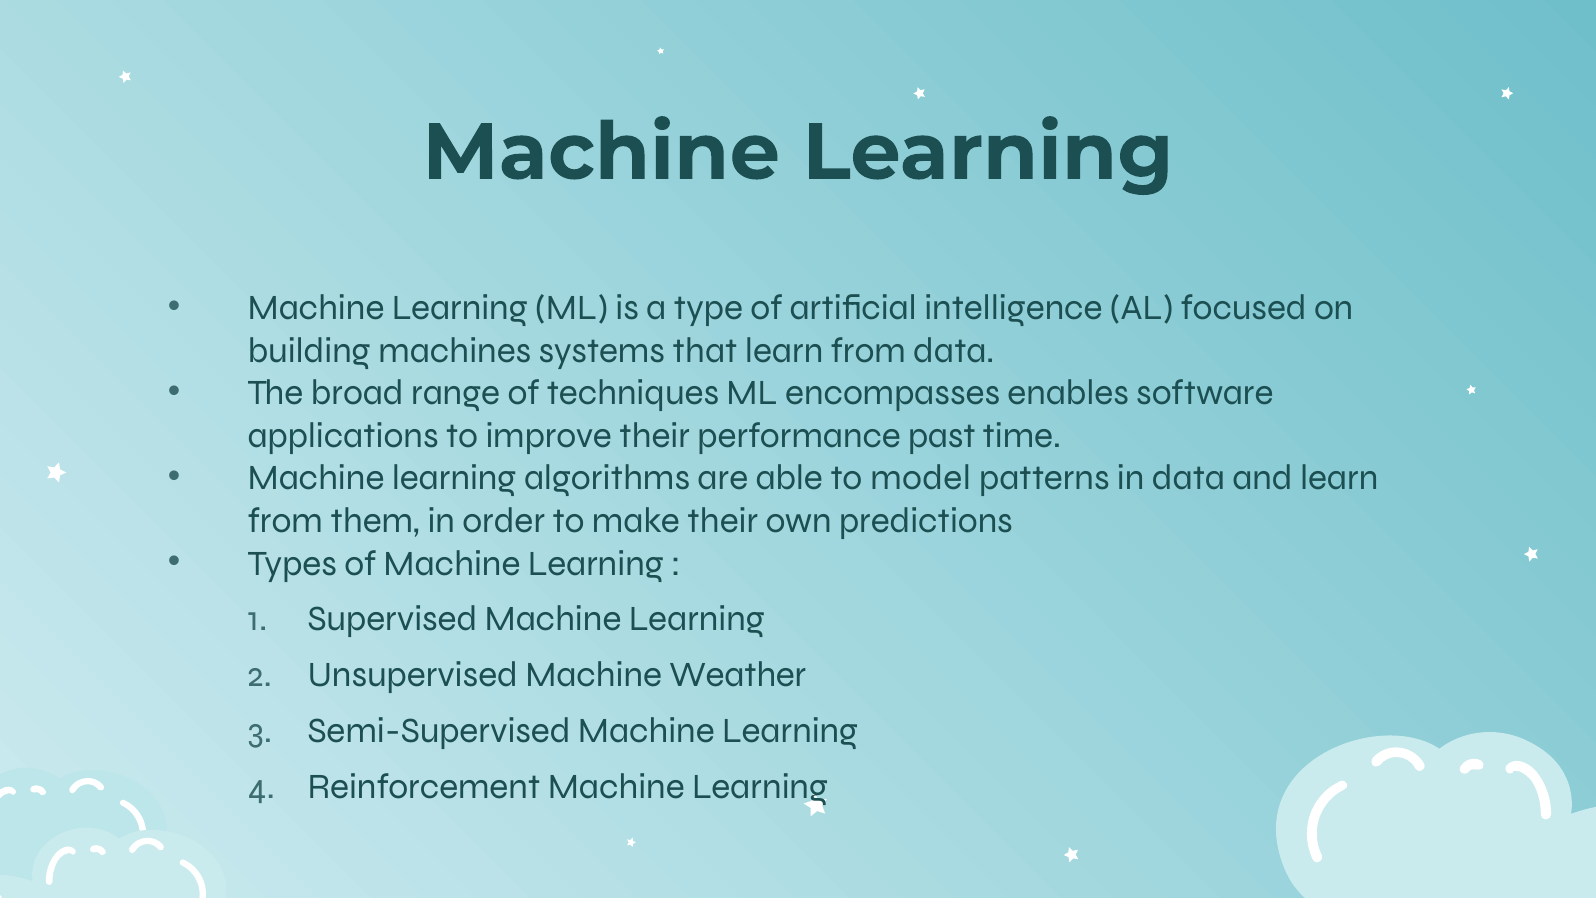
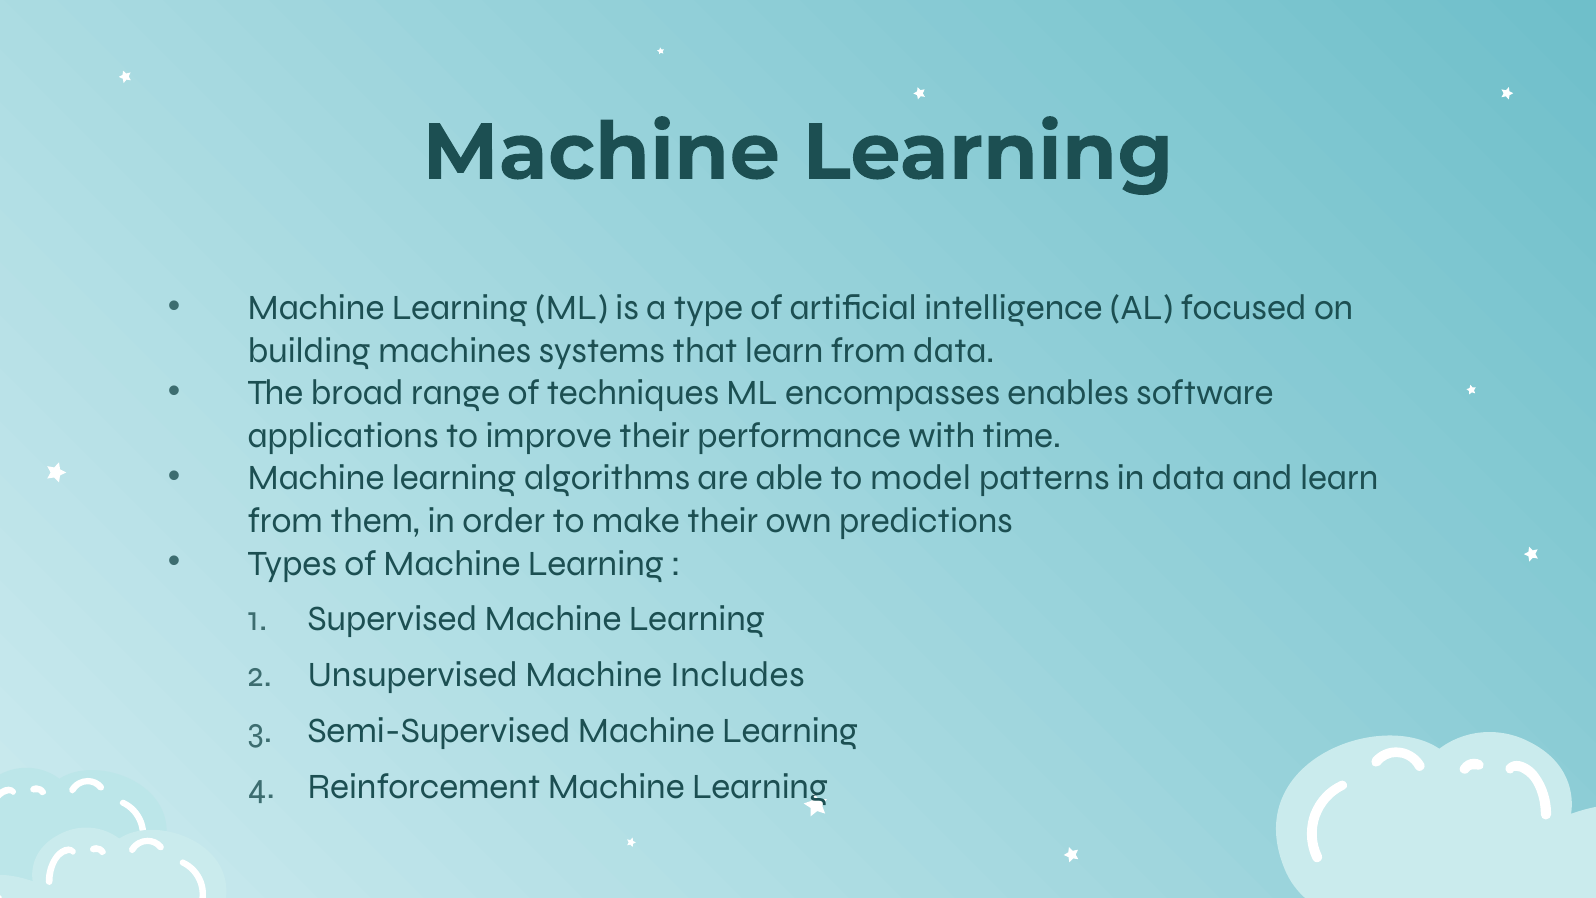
past: past -> with (942, 436)
Weather: Weather -> Includes (737, 675)
